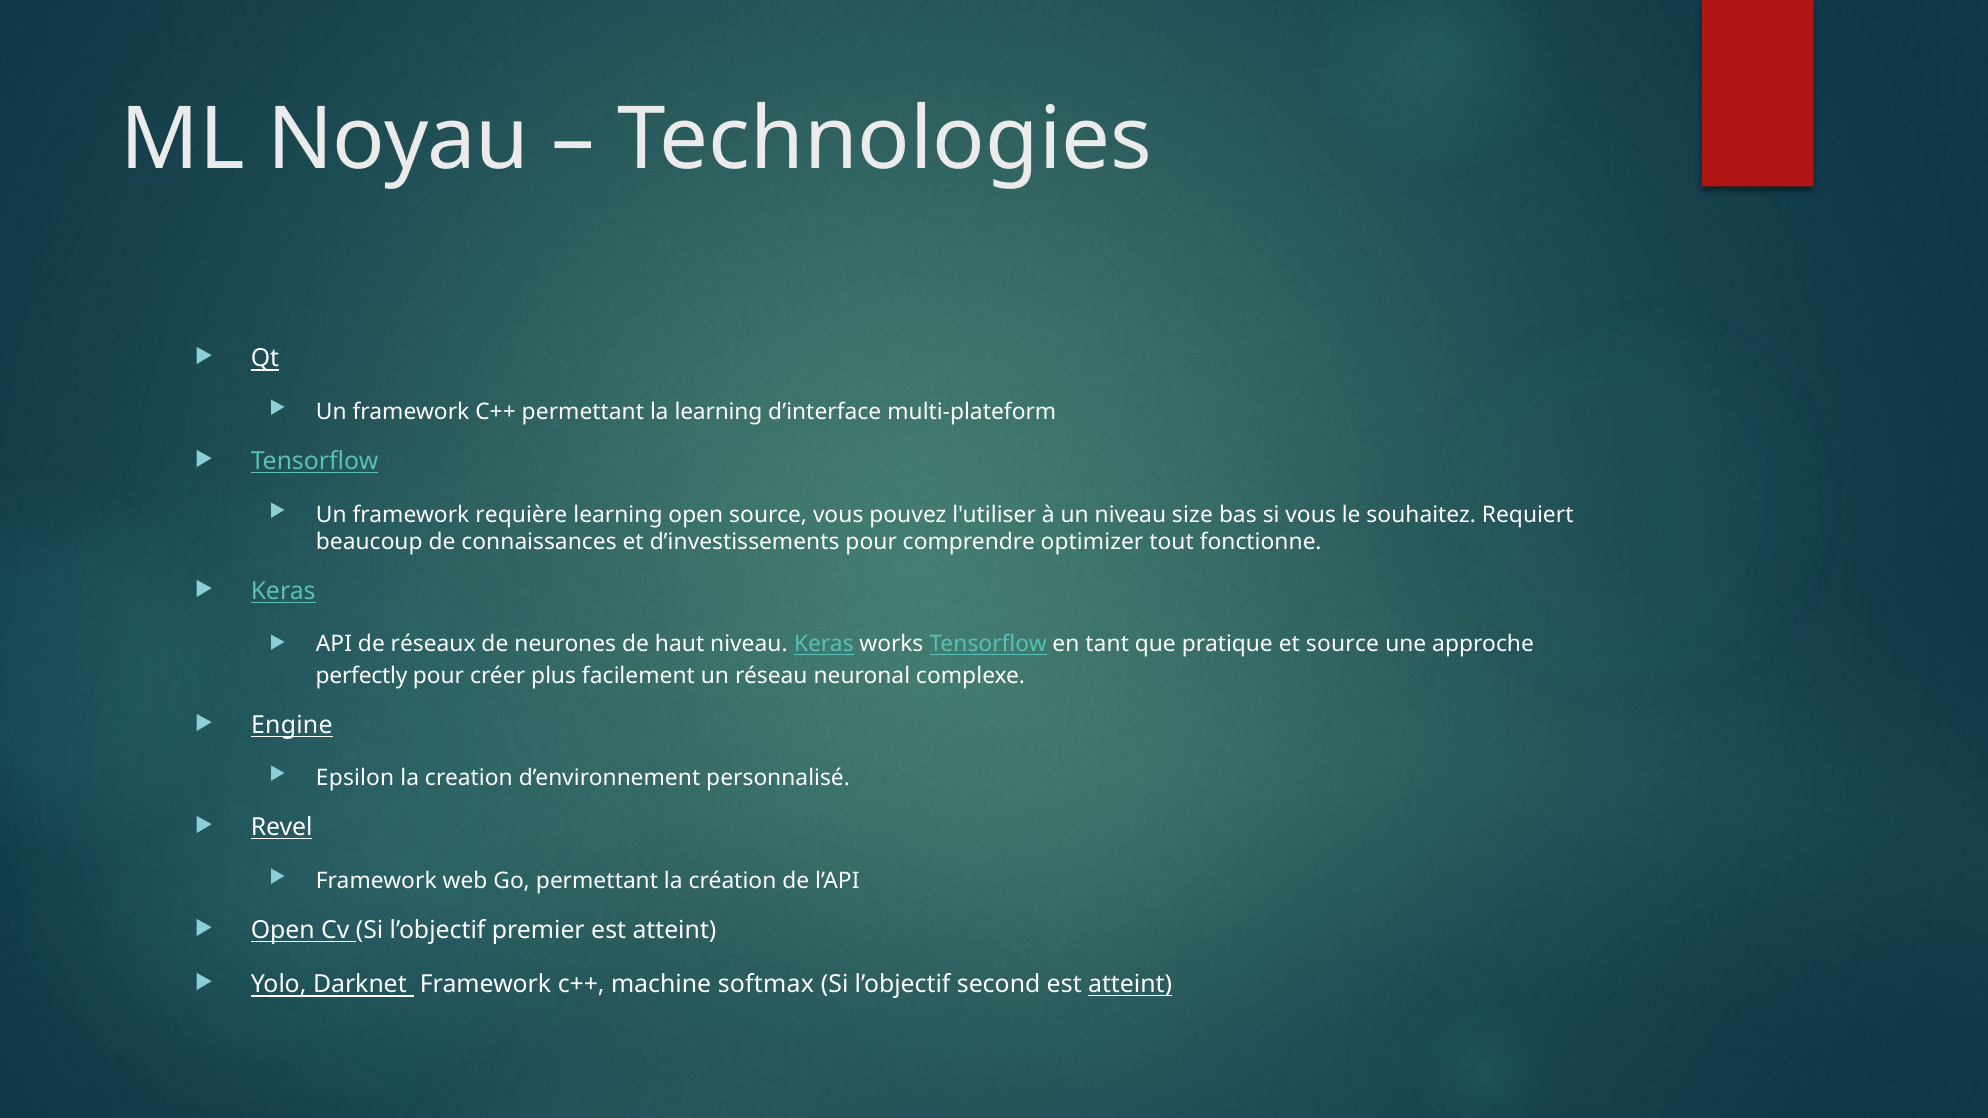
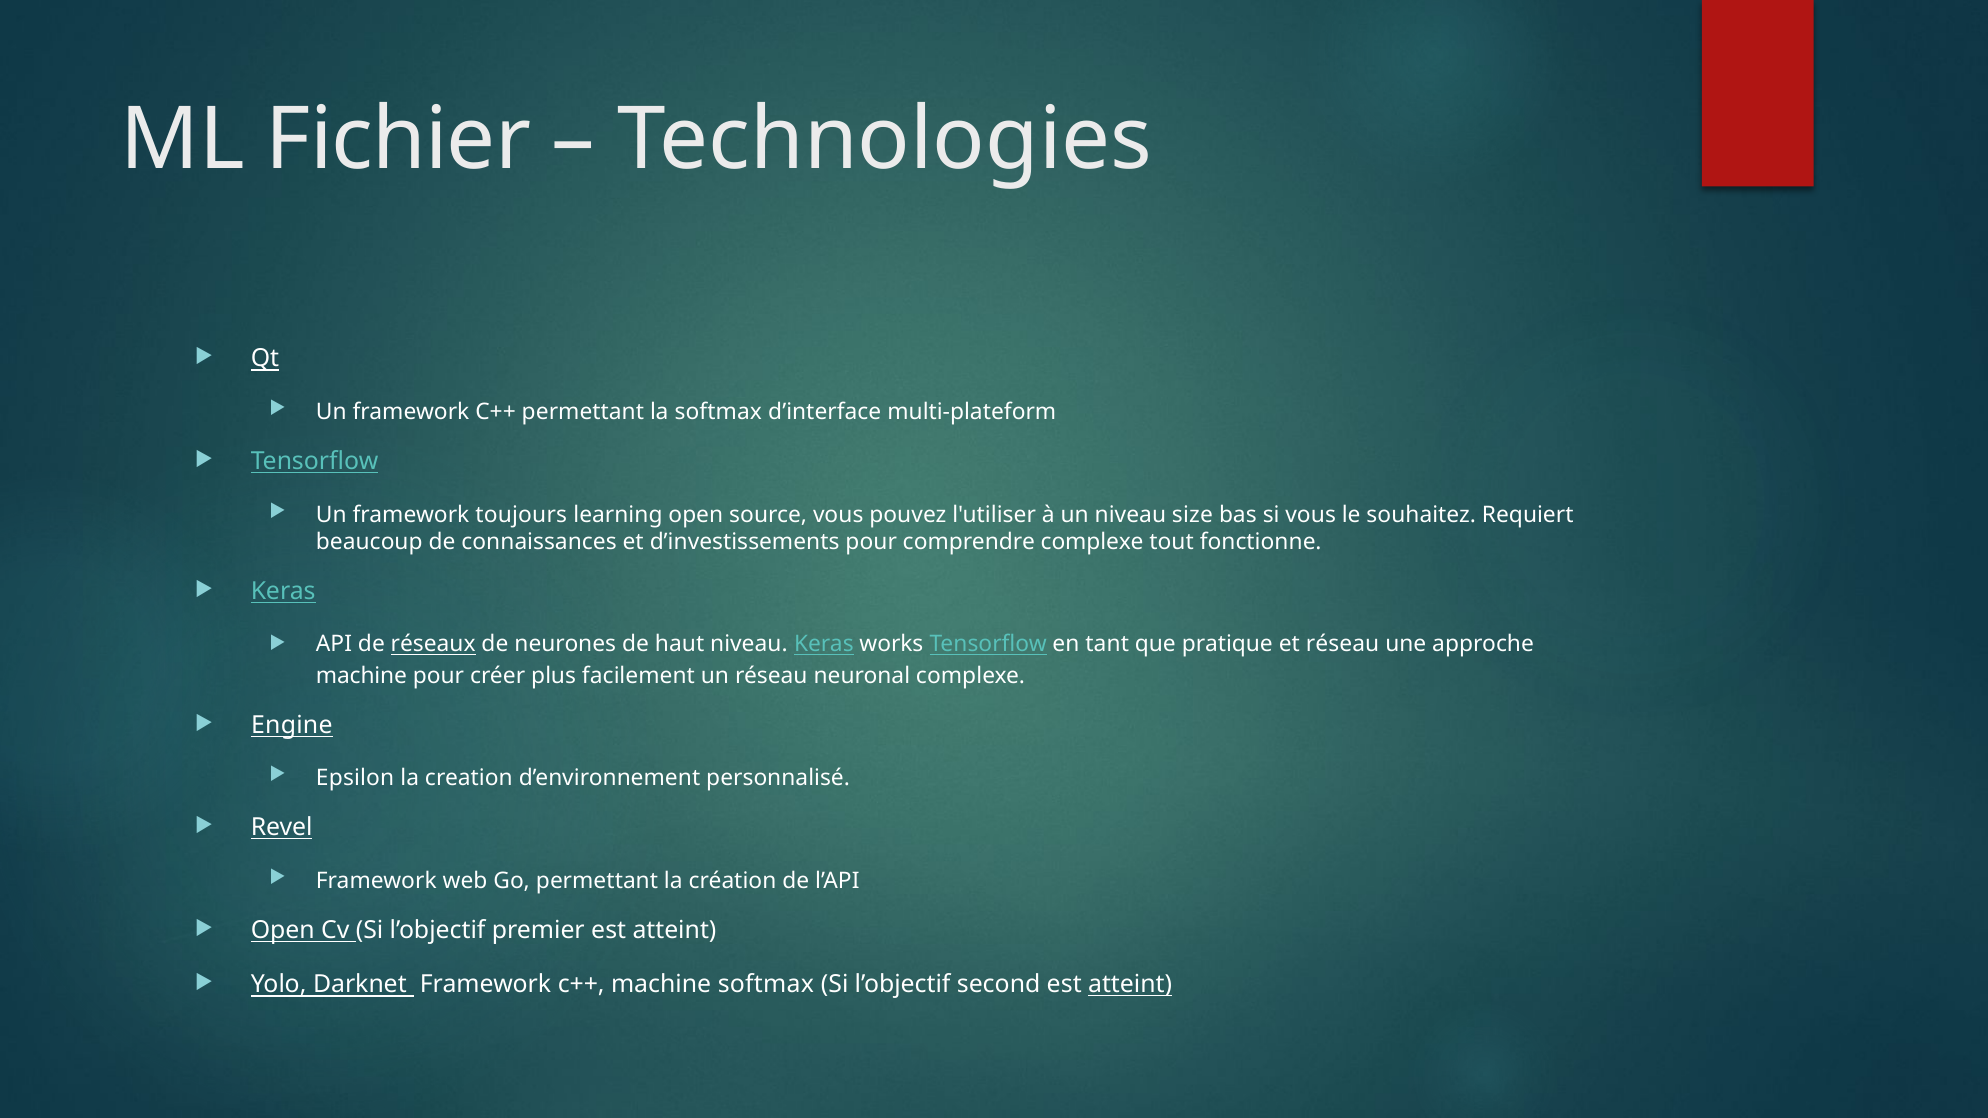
Noyau: Noyau -> Fichier (398, 140)
la learning: learning -> softmax (718, 412)
requière: requière -> toujours (521, 515)
comprendre optimizer: optimizer -> complexe (1092, 542)
réseaux underline: none -> present (433, 645)
et source: source -> réseau (1343, 645)
perfectly: perfectly -> machine (361, 676)
